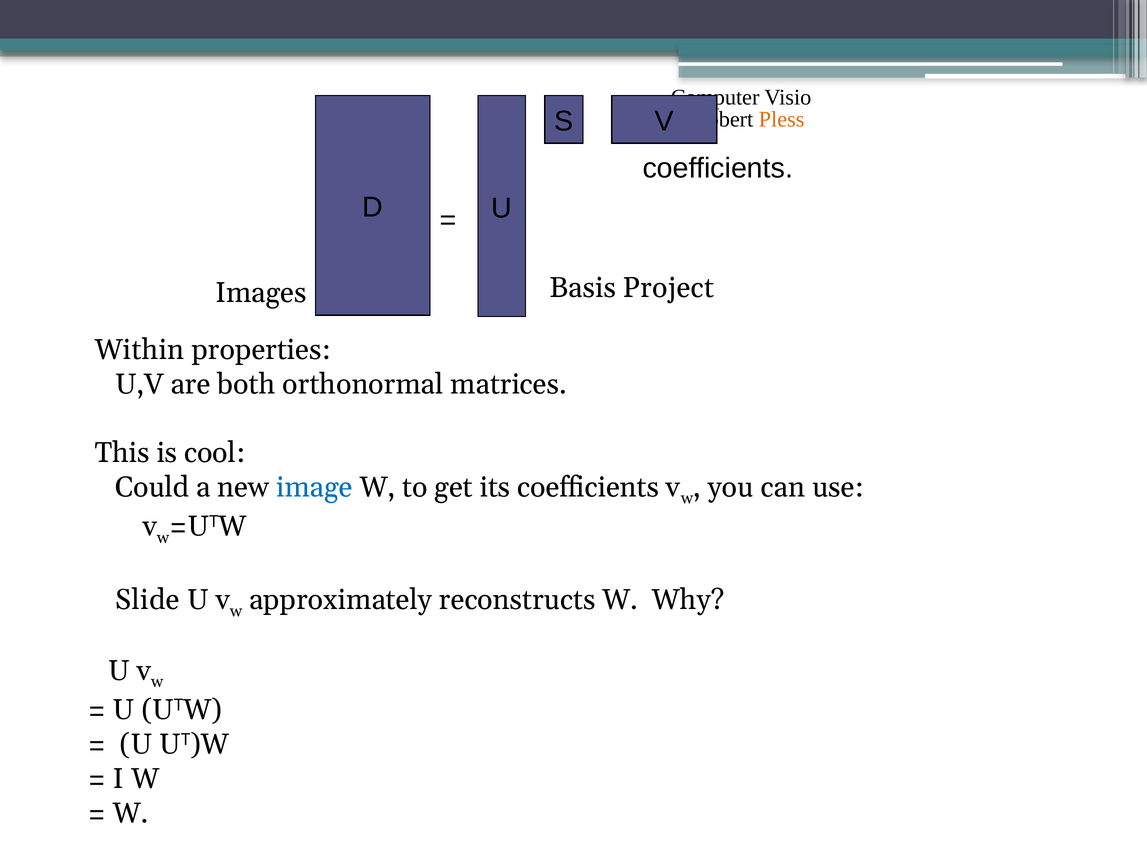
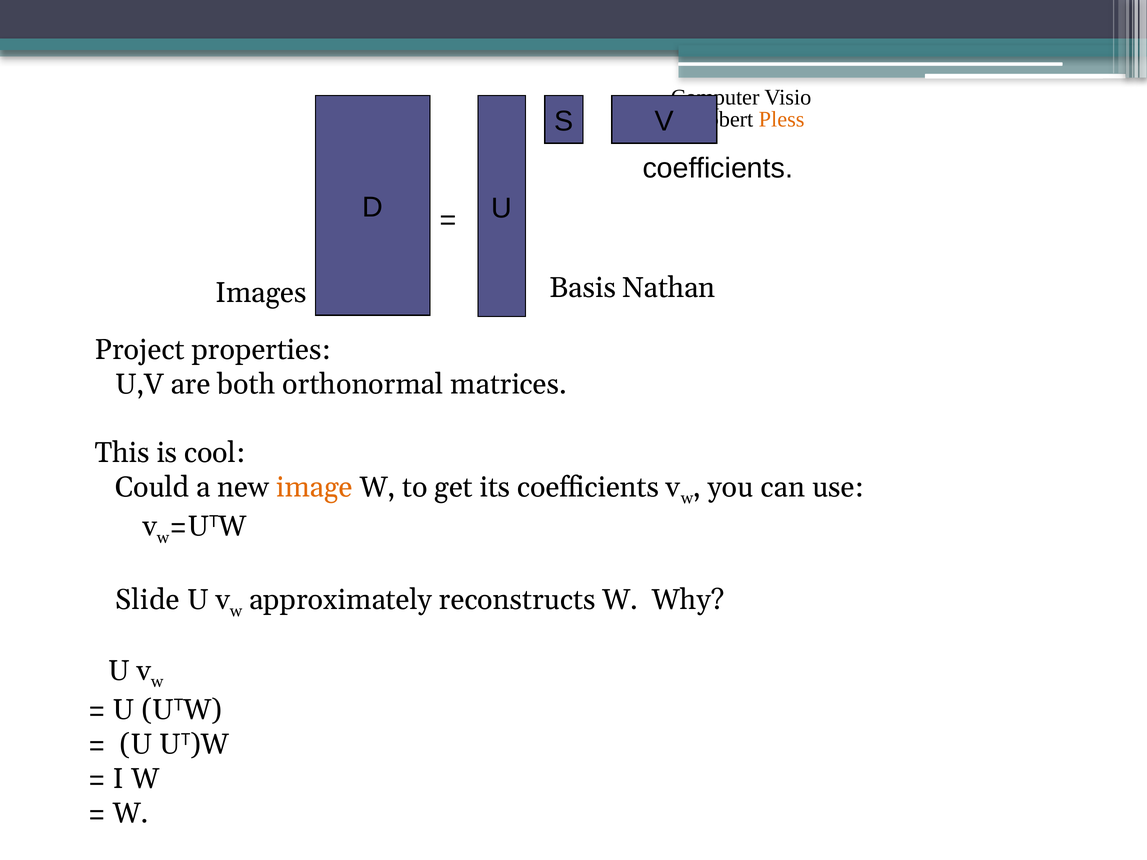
Project: Project -> Nathan (669, 288)
Within: Within -> Project (140, 350)
image colour: blue -> orange (315, 487)
